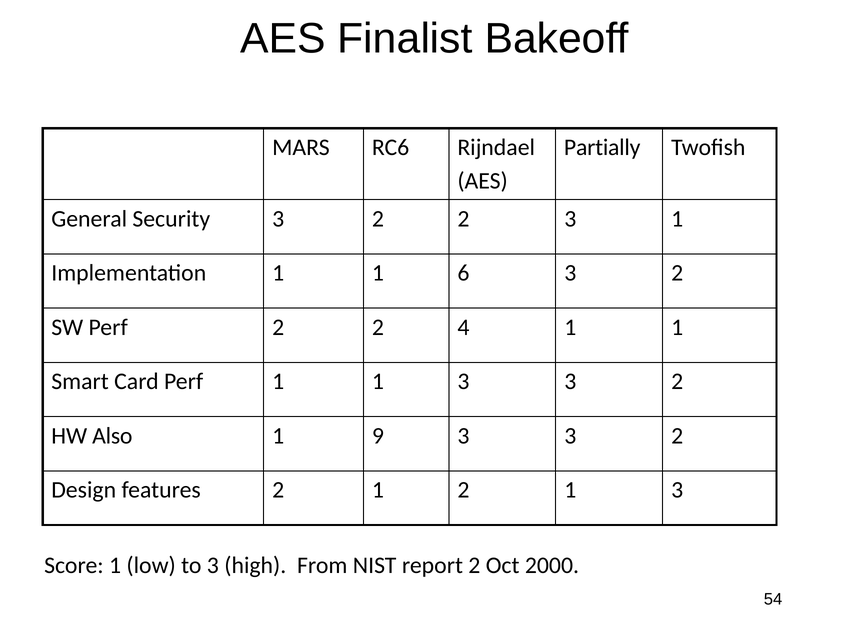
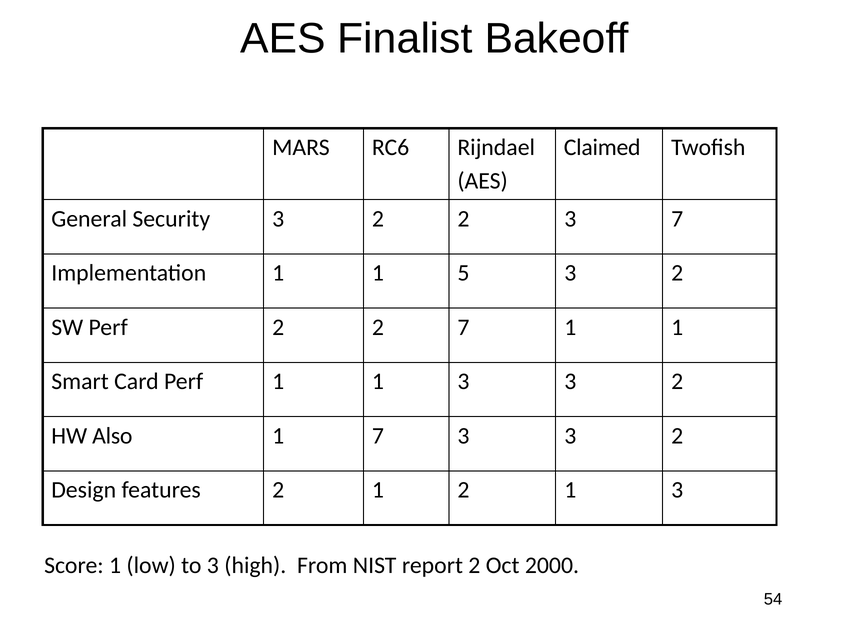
Partially: Partially -> Claimed (602, 147)
3 1: 1 -> 7 (677, 219)
6: 6 -> 5 (463, 273)
2 4: 4 -> 7 (463, 327)
1 9: 9 -> 7 (378, 436)
